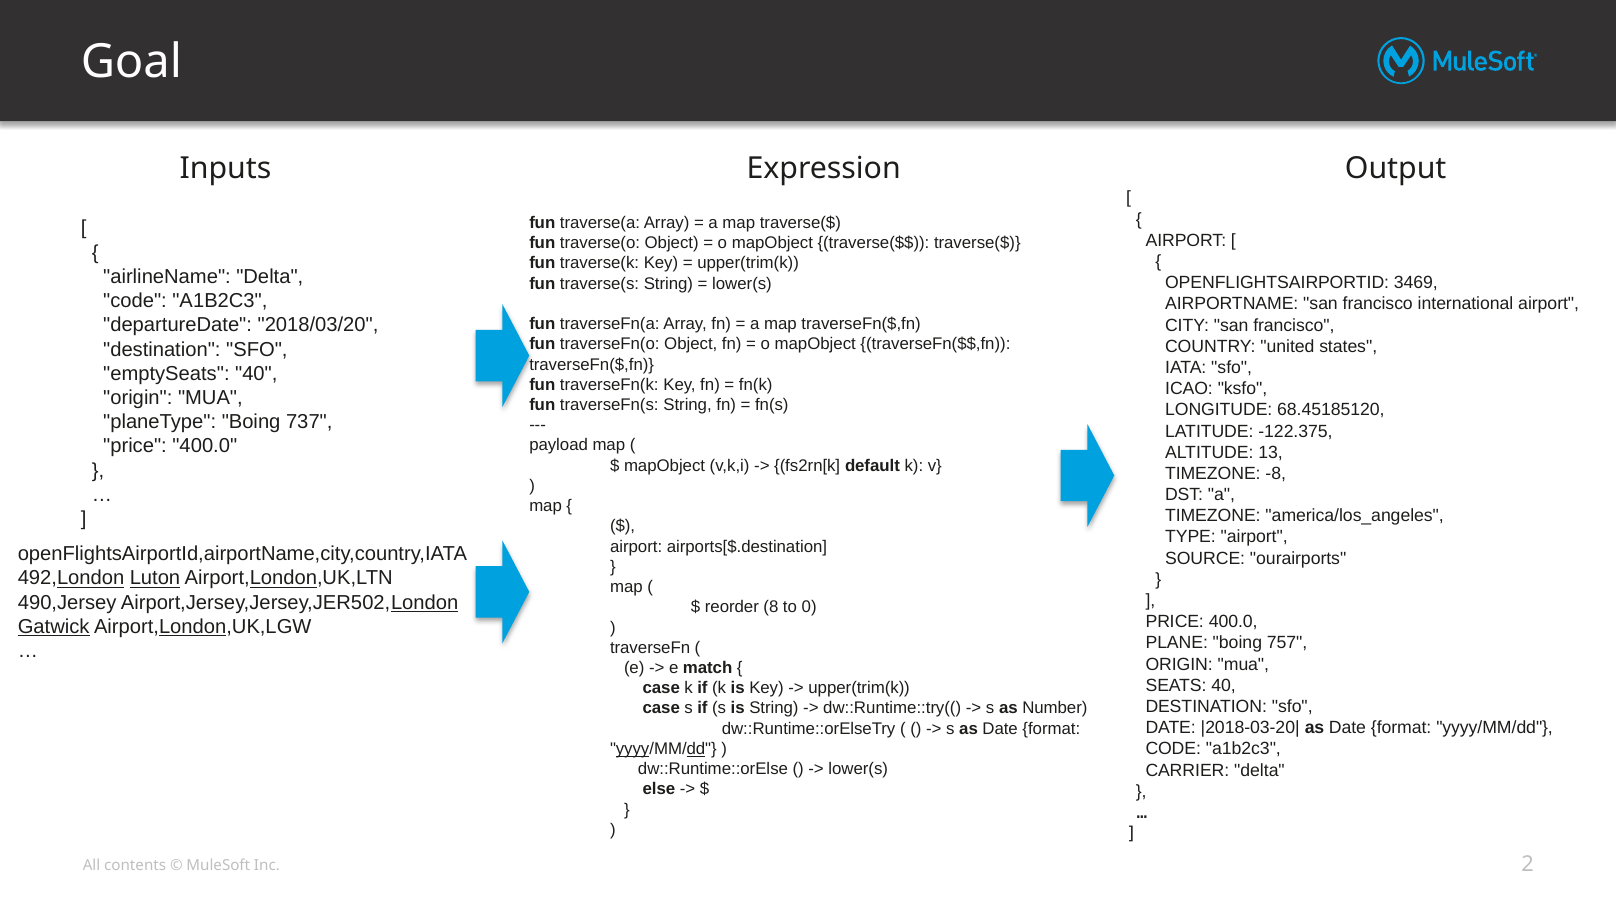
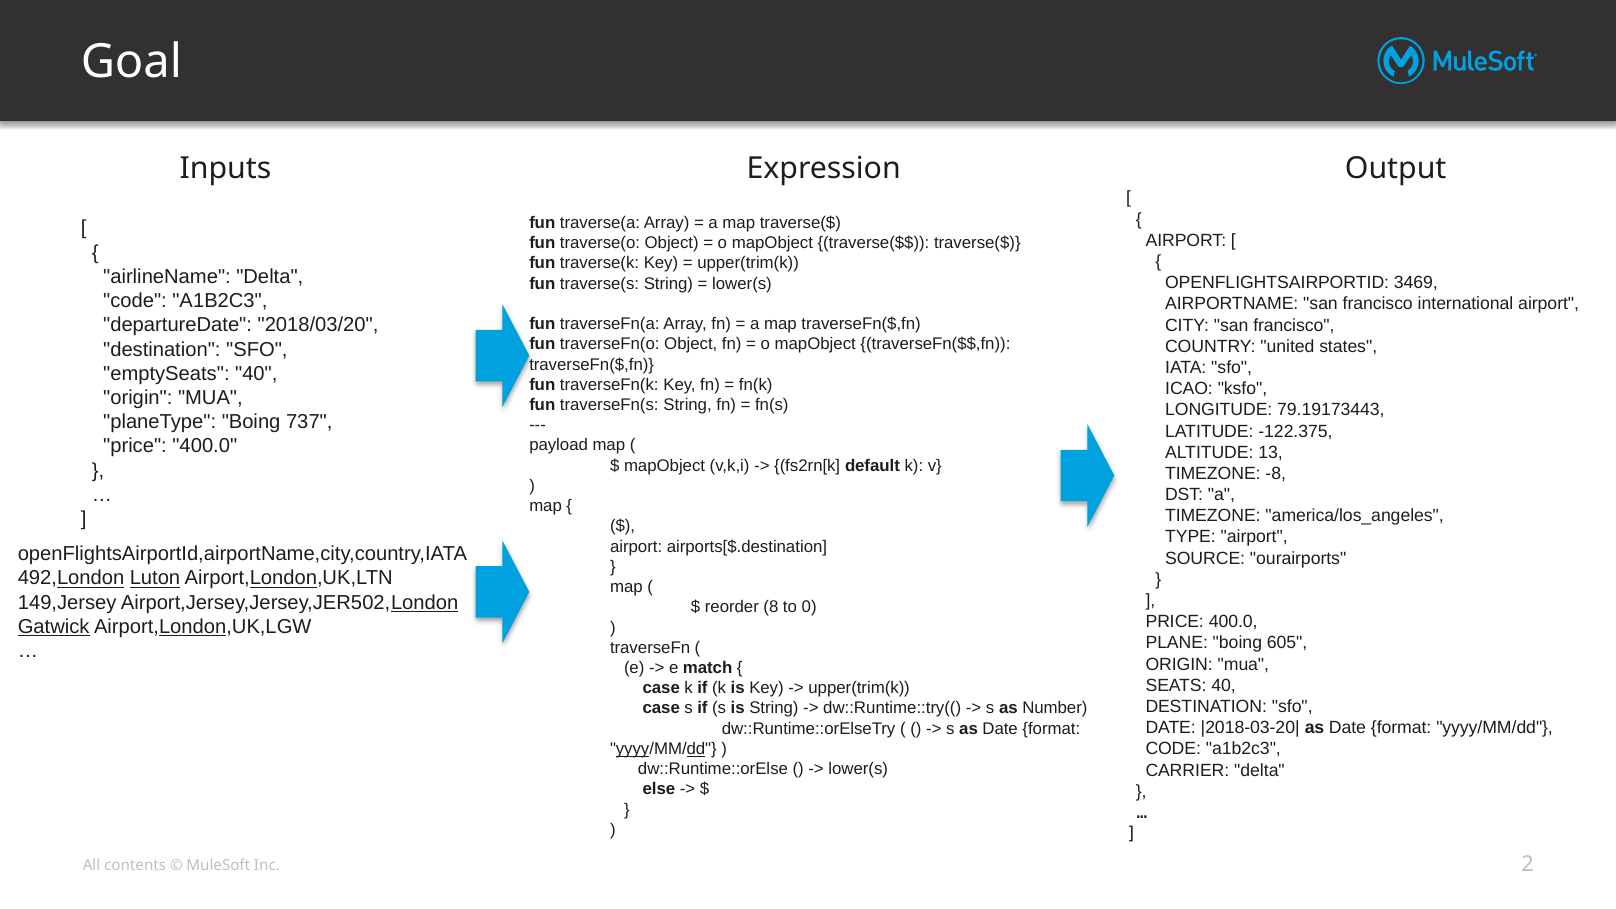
68.45185120: 68.45185120 -> 79.19173443 (1331, 410)
490,Jersey: 490,Jersey -> 149,Jersey (67, 603)
757: 757 -> 605 (1287, 643)
